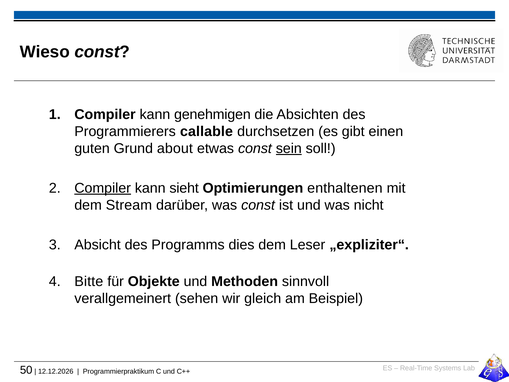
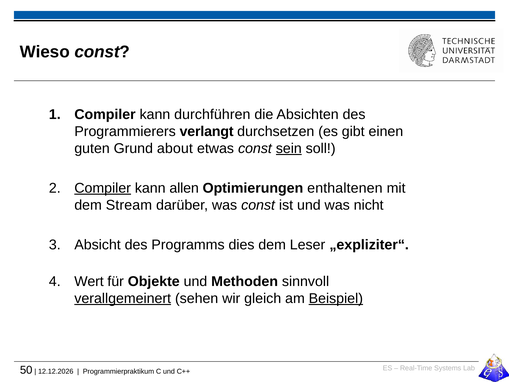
genehmigen: genehmigen -> durchführen (212, 114)
callable: callable -> verlangt (207, 131)
sieht: sieht -> allen (184, 188)
Bitte: Bitte -> Wert (89, 281)
verallgemeinert underline: none -> present (123, 298)
Beispiel underline: none -> present (336, 298)
